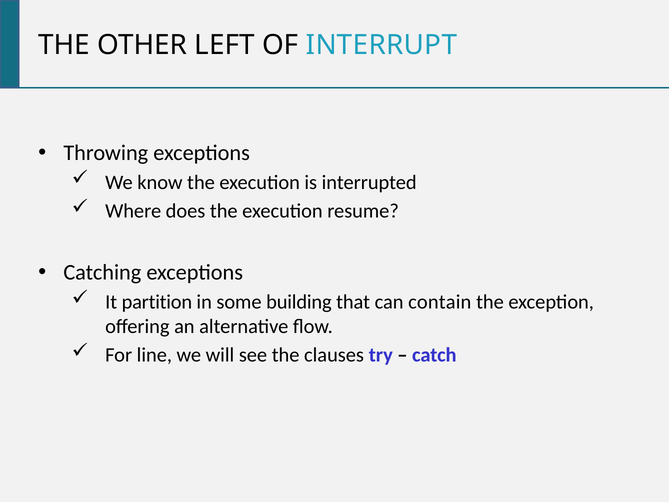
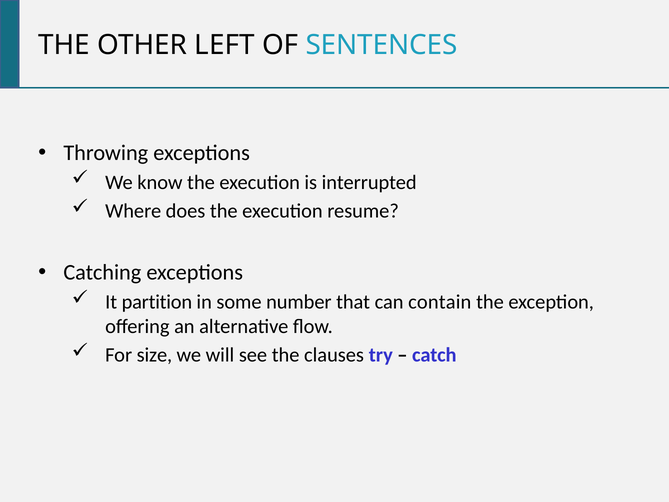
INTERRUPT: INTERRUPT -> SENTENCES (382, 45)
building: building -> number (299, 302)
line: line -> size (154, 355)
